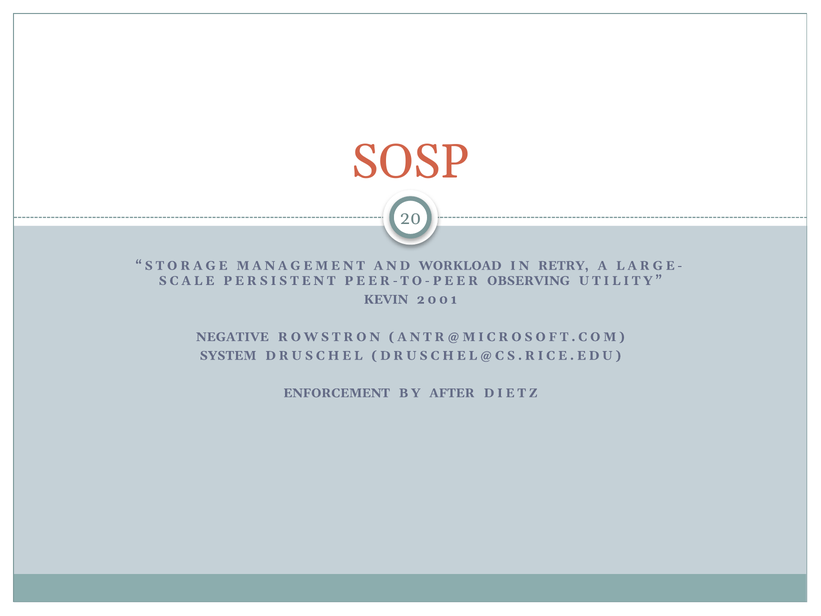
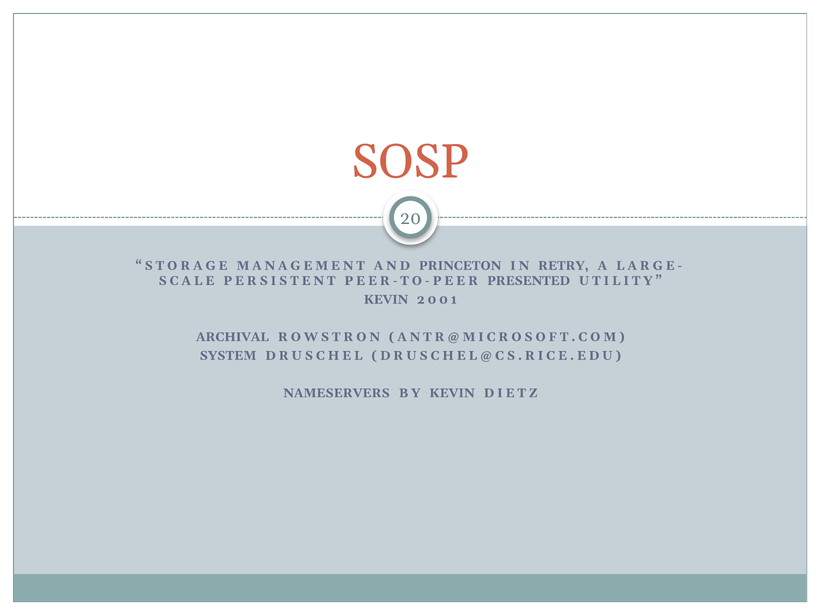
WORKLOAD: WORKLOAD -> PRINCETON (460, 266)
OBSERVING: OBSERVING -> PRESENTED (529, 281)
NEGATIVE: NEGATIVE -> ARCHIVAL (232, 337)
ENFORCEMENT: ENFORCEMENT -> NAMESERVERS (337, 393)
BY AFTER: AFTER -> KEVIN (452, 393)
